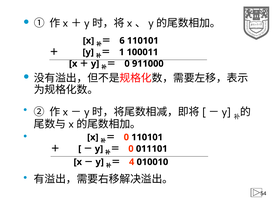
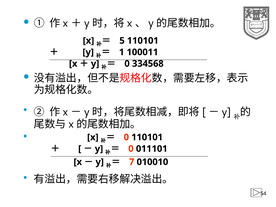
6: 6 -> 5 (122, 41)
911000: 911000 -> 334568 (148, 64)
4: 4 -> 7 (132, 162)
